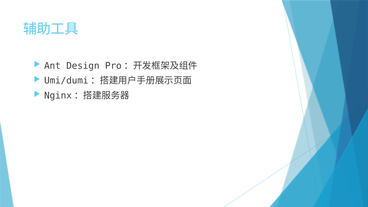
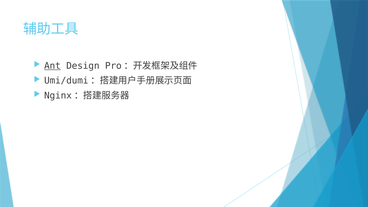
Ant underline: none -> present (52, 66)
